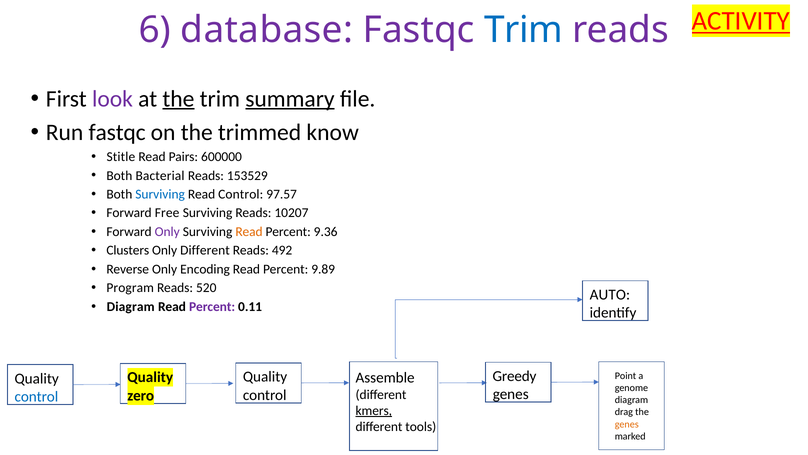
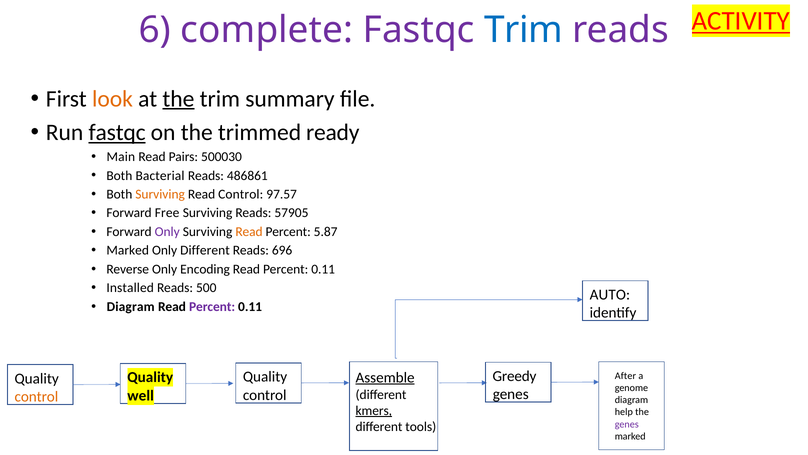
database: database -> complete (267, 30)
look colour: purple -> orange (112, 99)
summary underline: present -> none (290, 99)
fastqc underline: none -> present (117, 132)
know: know -> ready (333, 132)
Stitle: Stitle -> Main (121, 157)
600000: 600000 -> 500030 (222, 157)
153529: 153529 -> 486861 (247, 175)
Surviving colour: blue -> orange (160, 194)
10207: 10207 -> 57905 (291, 213)
9.36: 9.36 -> 5.87 (326, 232)
Clusters: Clusters -> Marked (128, 250)
492: 492 -> 696 (282, 250)
9.89: 9.89 -> 0.11 (323, 269)
Program: Program -> Installed (130, 288)
520: 520 -> 500 (206, 288)
Assemble underline: none -> present (385, 377)
Point: Point -> After (625, 375)
zero: zero -> well (141, 395)
control colour: blue -> orange (36, 396)
drag: drag -> help (624, 412)
genes colour: orange -> purple (627, 424)
